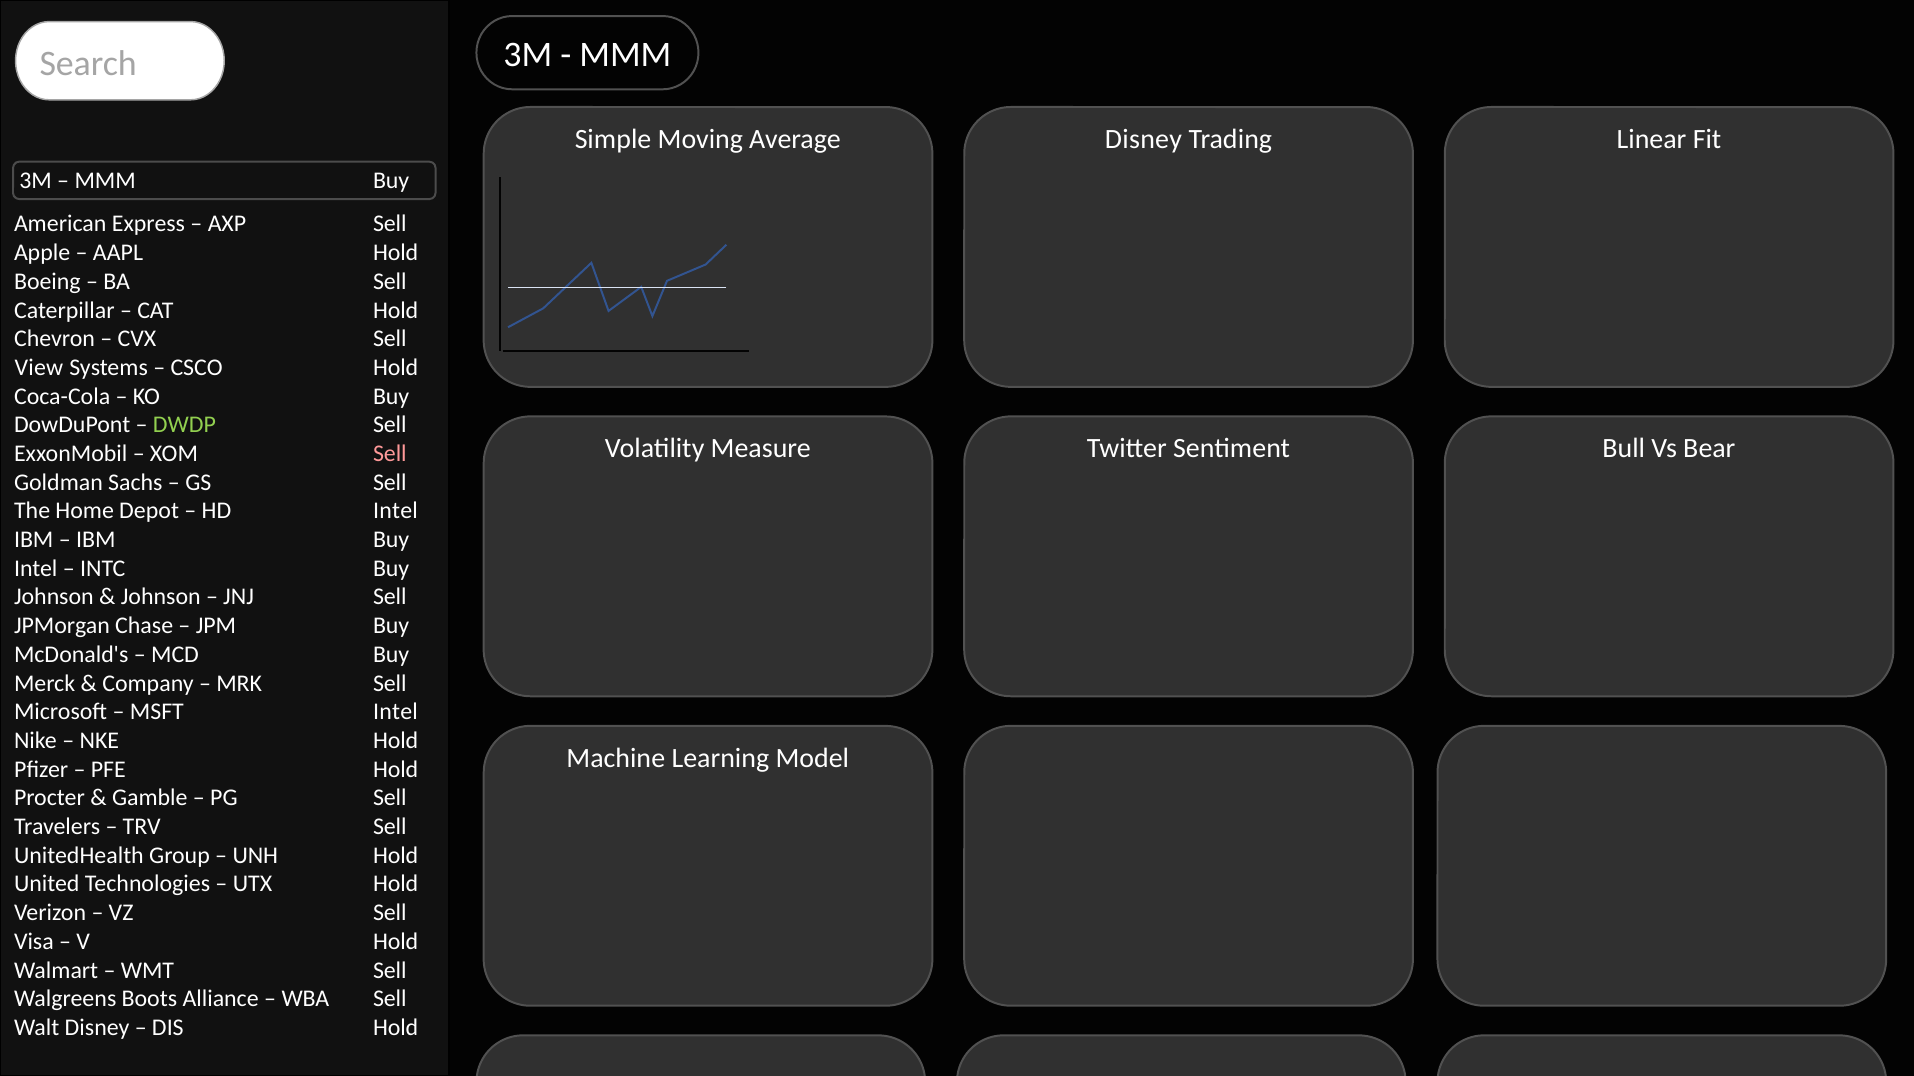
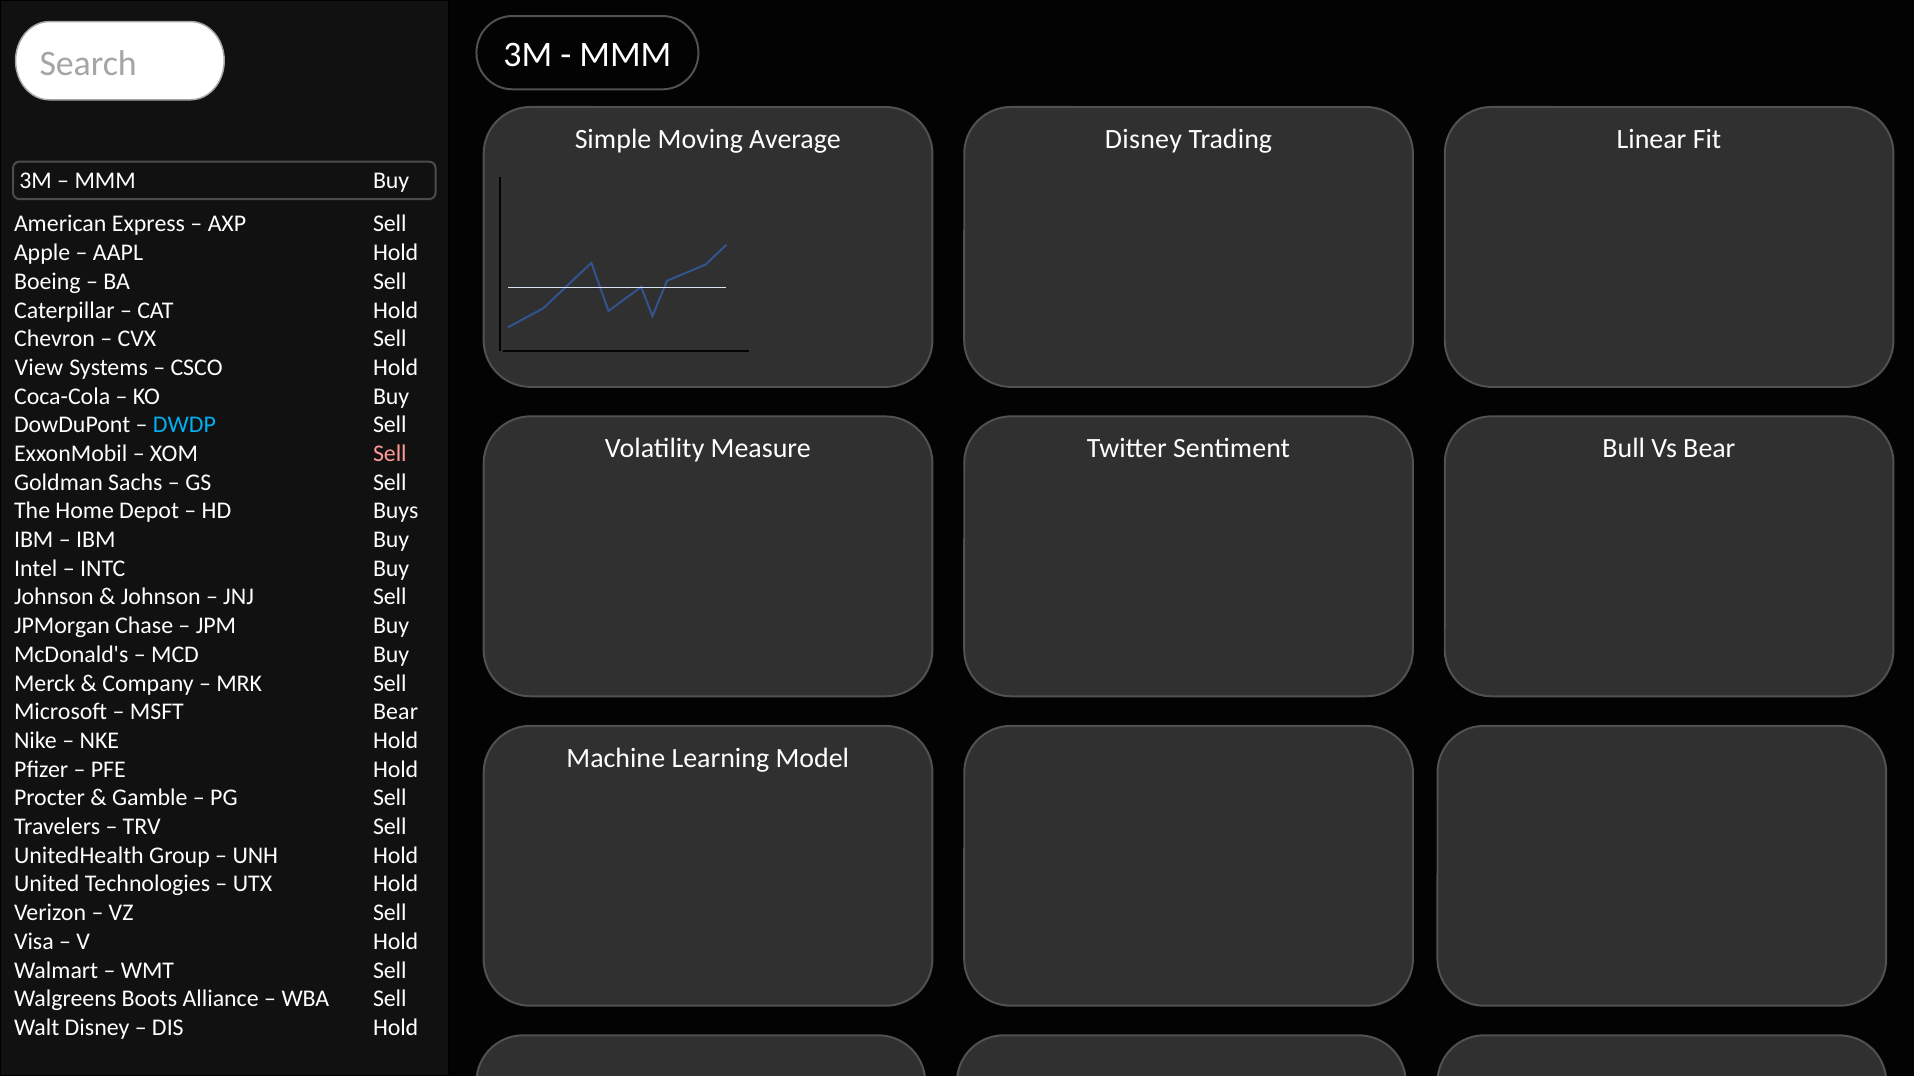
DWDP colour: light green -> light blue (184, 425)
HD Intel: Intel -> Buys (396, 511)
MSFT Intel: Intel -> Bear (396, 712)
